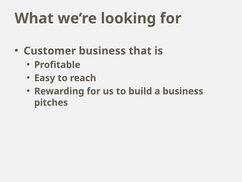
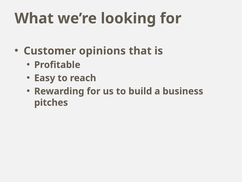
Customer business: business -> opinions (102, 51)
